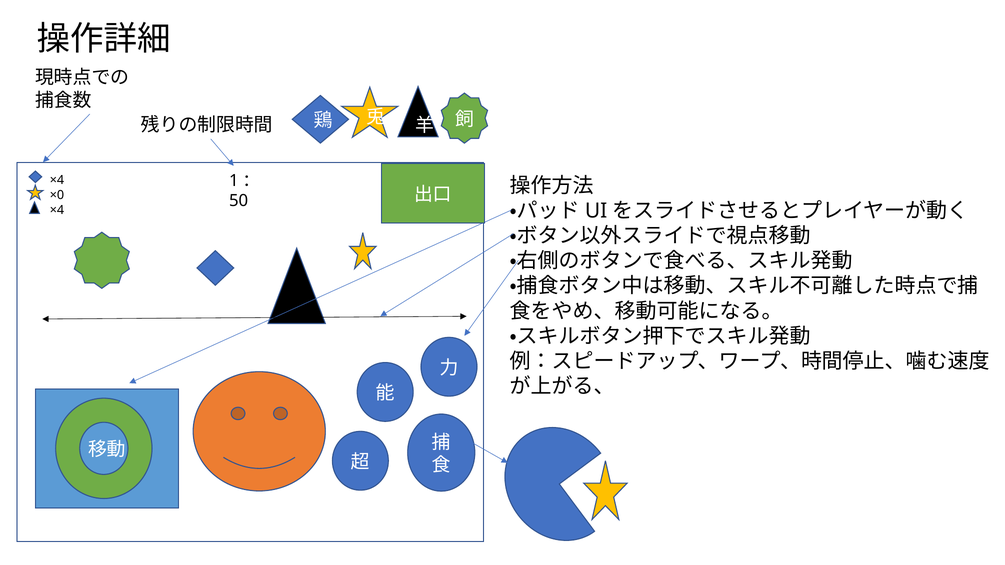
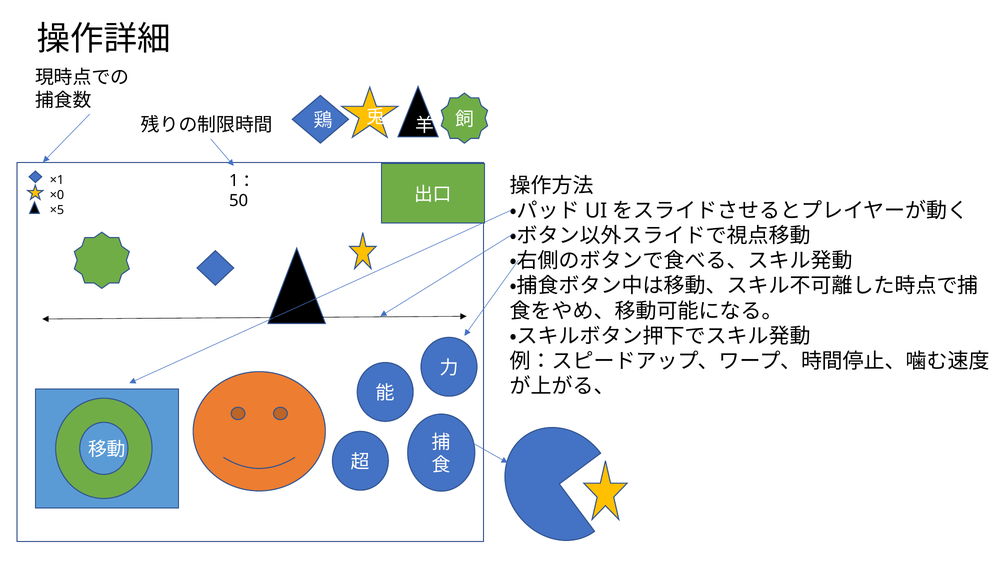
×4: ×4 -> ×1 (57, 180)
×4: ×4 -> ×5 (57, 210)
